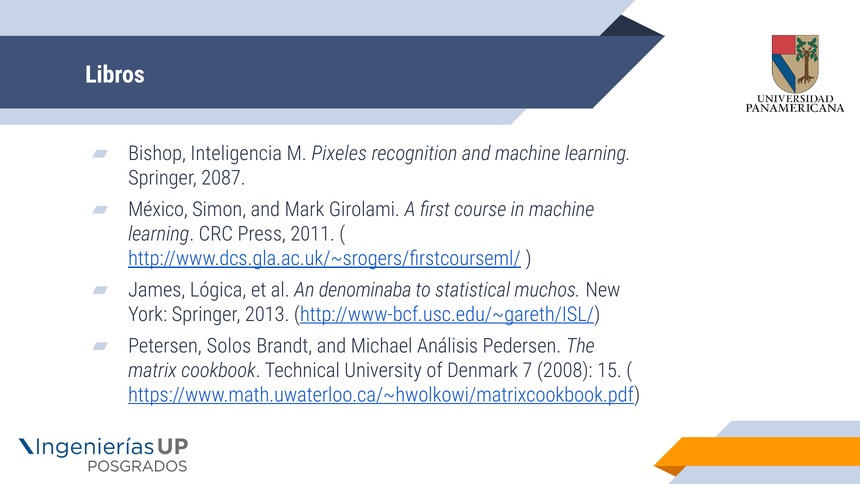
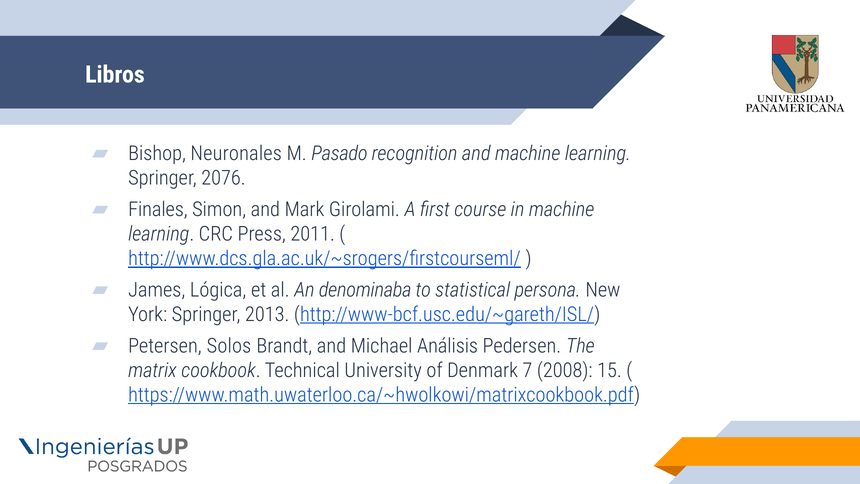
Inteligencia: Inteligencia -> Neuronales (236, 154)
Pixeles: Pixeles -> Pasado (339, 154)
2087: 2087 -> 2076 (224, 178)
México: México -> Finales (158, 210)
muchos: muchos -> persona (548, 290)
